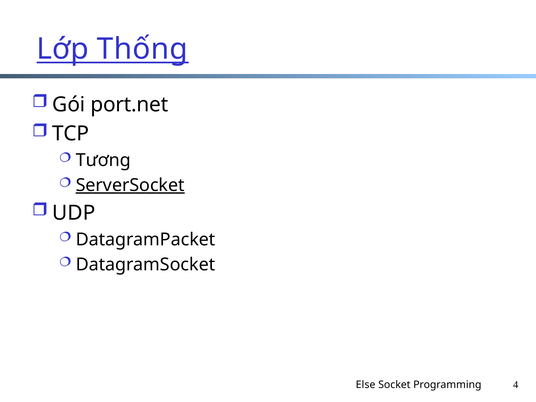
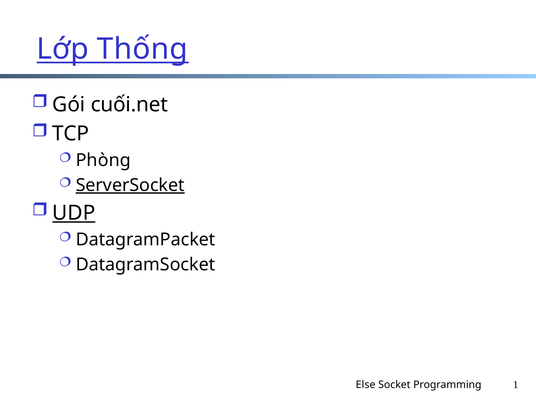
port.net: port.net -> cuối.net (129, 104)
Tương: Tương -> Phòng (103, 160)
UDP underline: none -> present (74, 213)
4: 4 -> 1 (516, 385)
